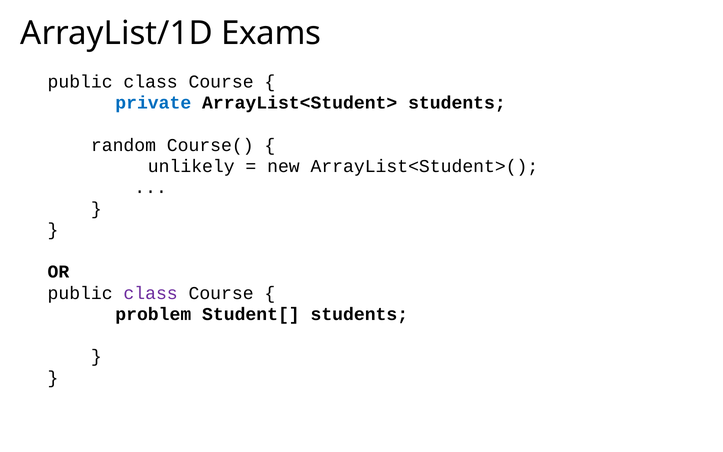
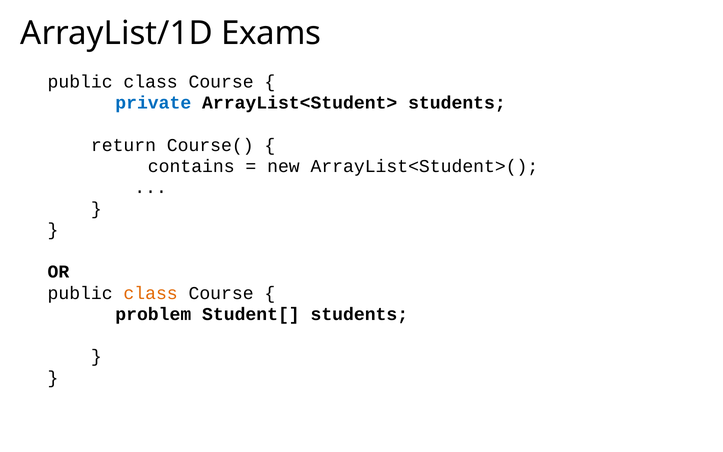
random: random -> return (123, 145)
unlikely: unlikely -> contains (191, 166)
class colour: purple -> orange (151, 293)
